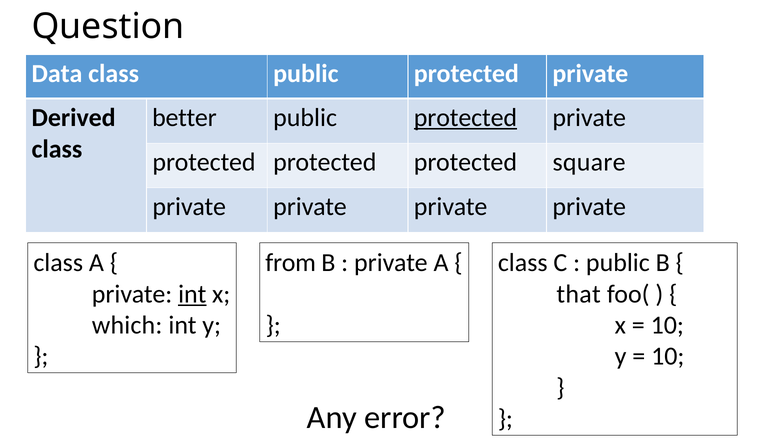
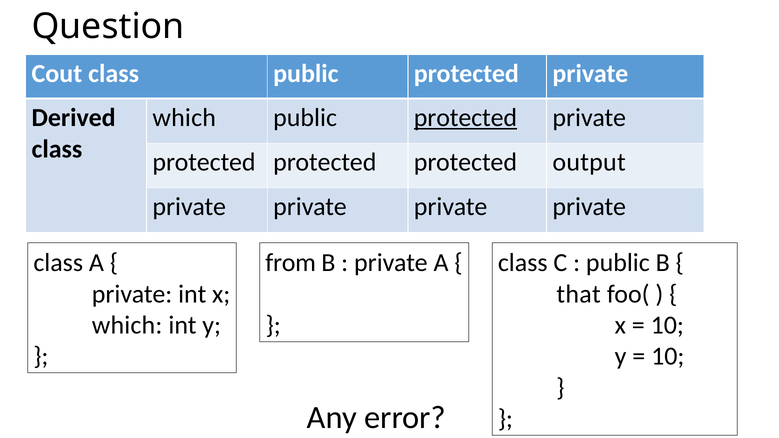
Data: Data -> Cout (57, 74)
better: better -> which (184, 118)
square: square -> output (589, 162)
int underline: present -> none (192, 294)
